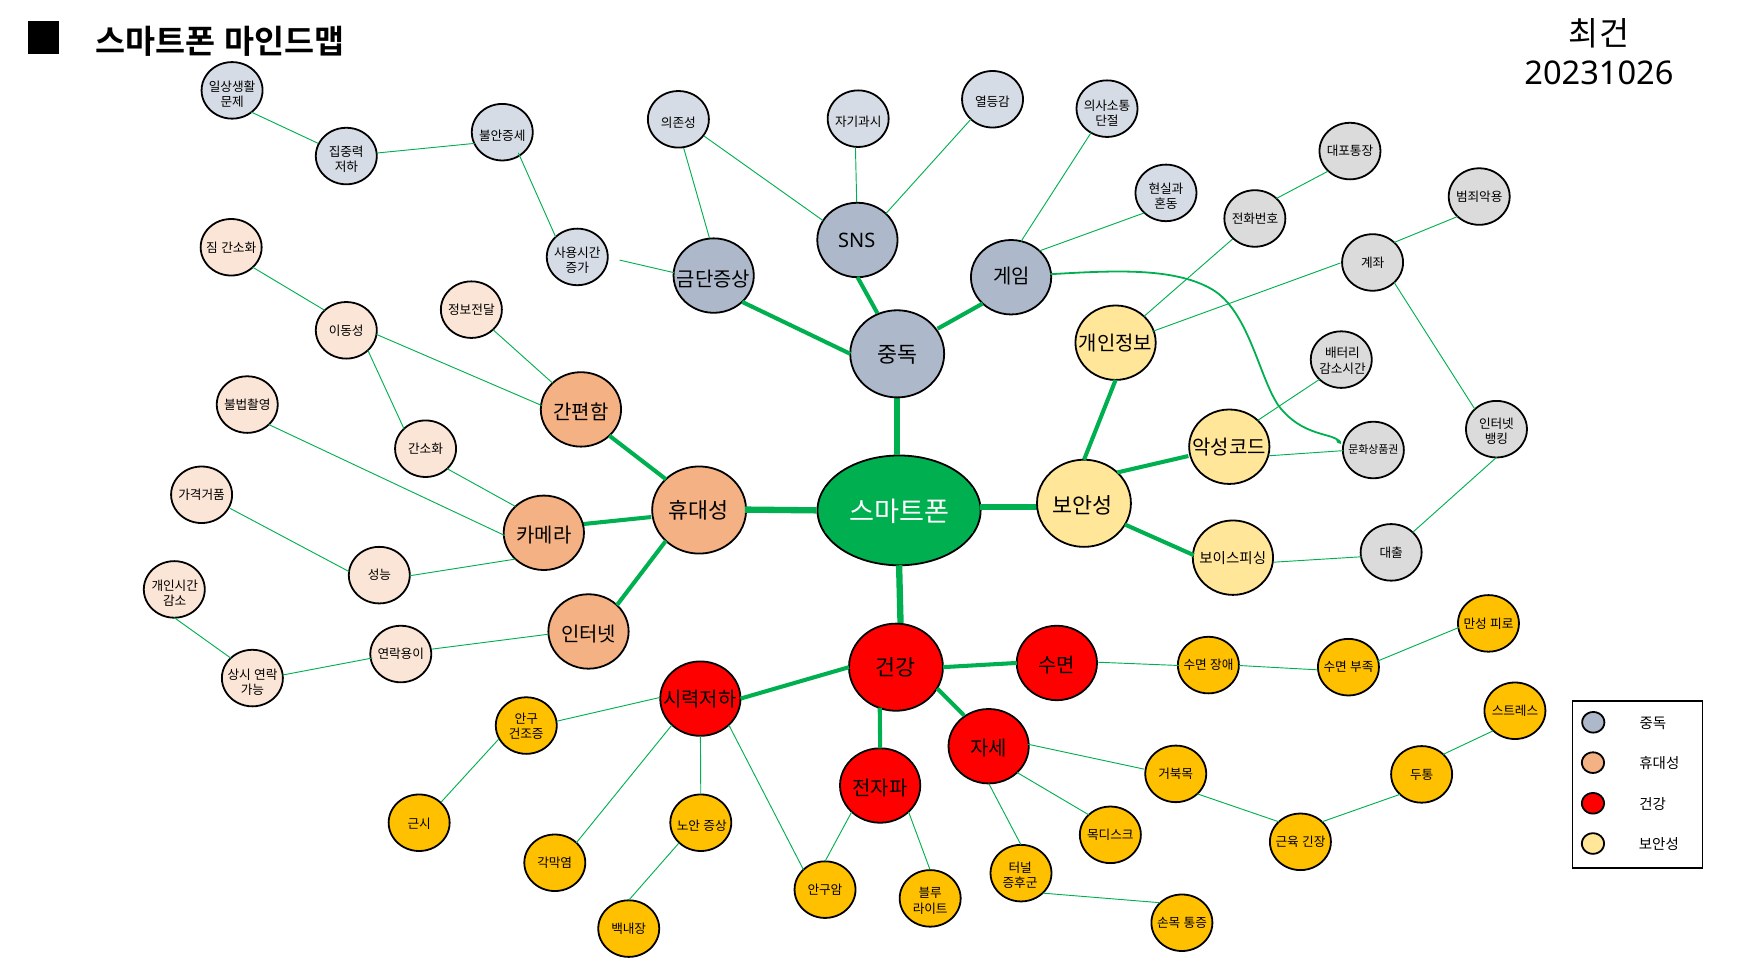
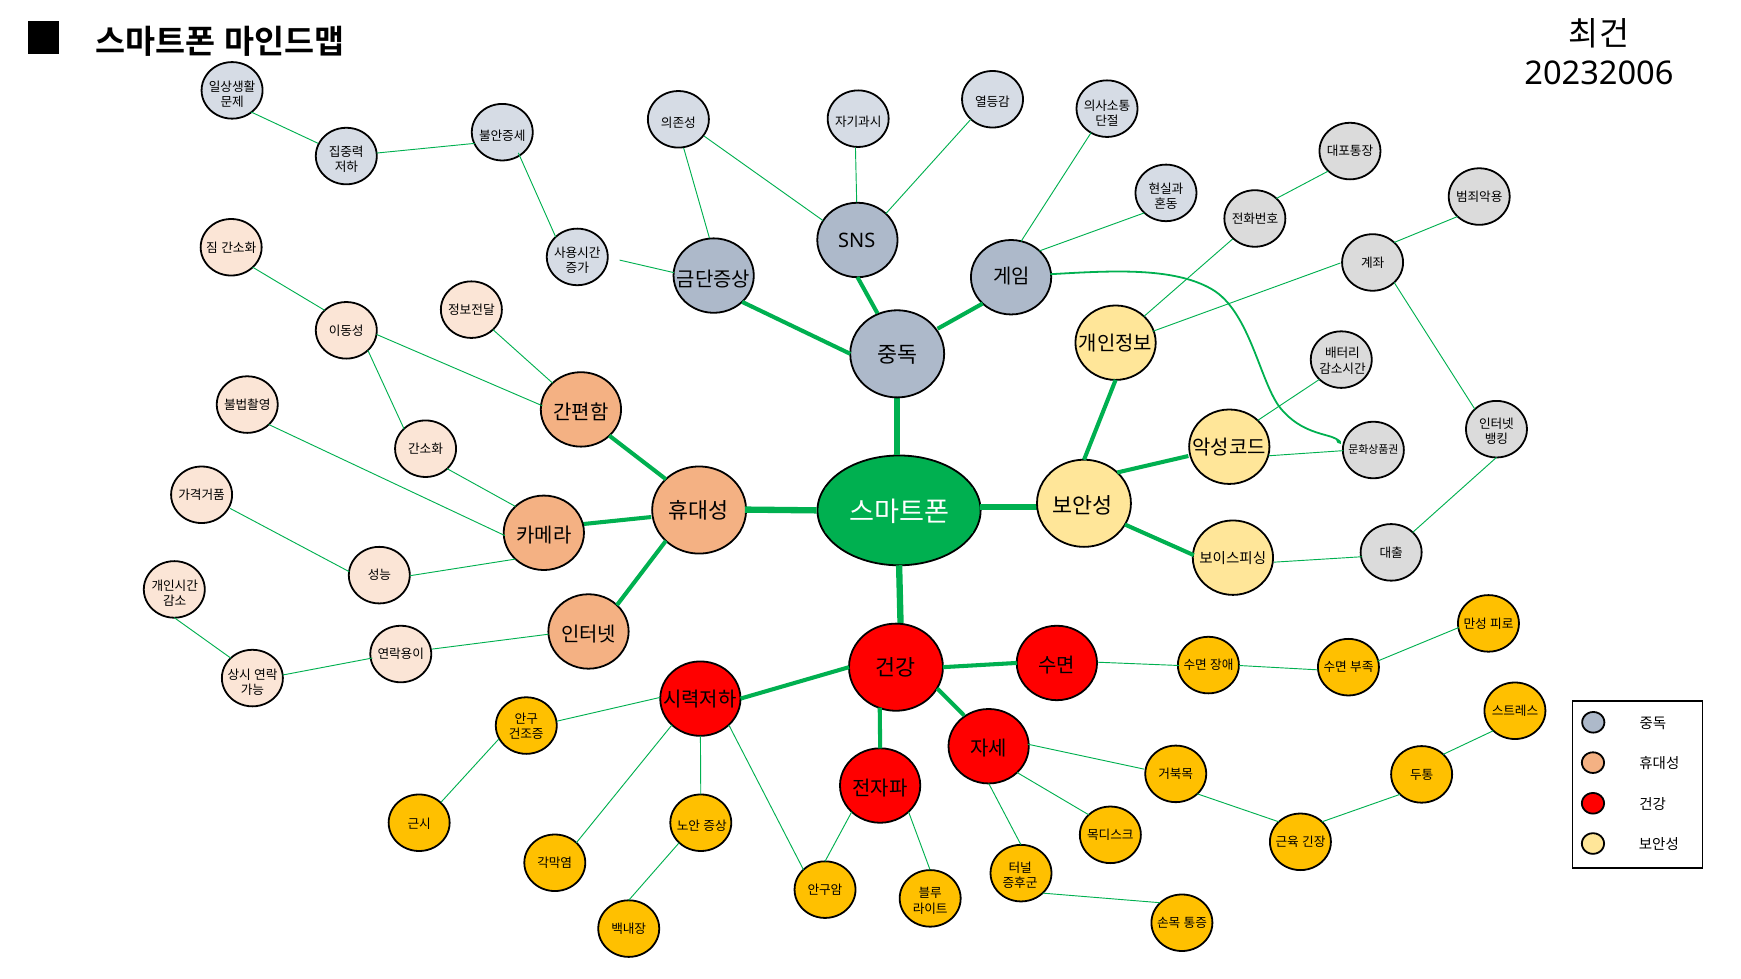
20231026: 20231026 -> 20232006 (1599, 74)
